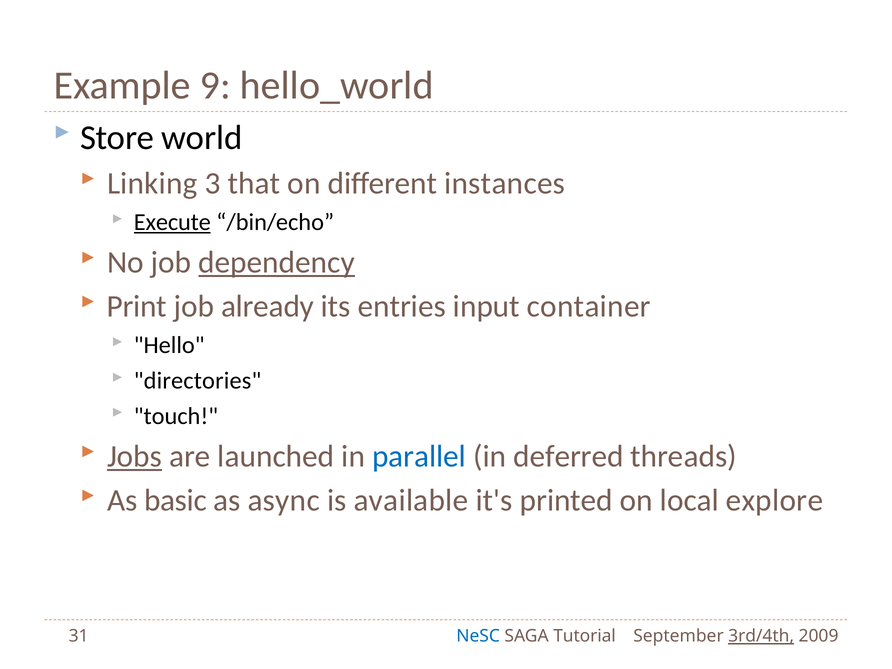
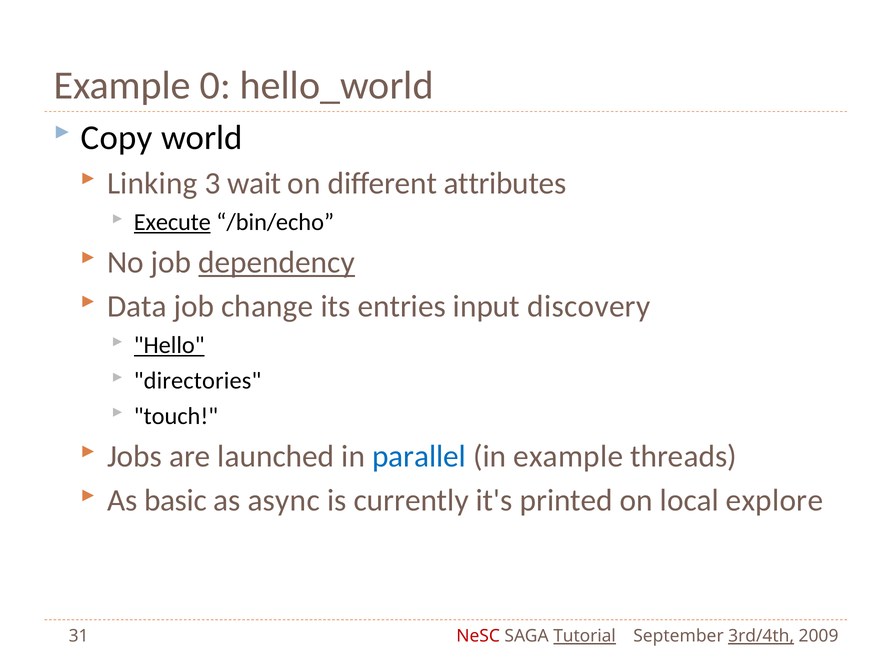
9: 9 -> 0 (215, 86)
Store: Store -> Copy (117, 138)
that: that -> wait (254, 183)
instances: instances -> attributes (505, 183)
Print: Print -> Data (137, 306)
already: already -> change (267, 306)
container: container -> discovery (589, 306)
Hello underline: none -> present (169, 345)
Jobs underline: present -> none (135, 456)
in deferred: deferred -> example (568, 456)
available: available -> currently (411, 500)
NeSC colour: blue -> red (478, 636)
Tutorial underline: none -> present (585, 636)
